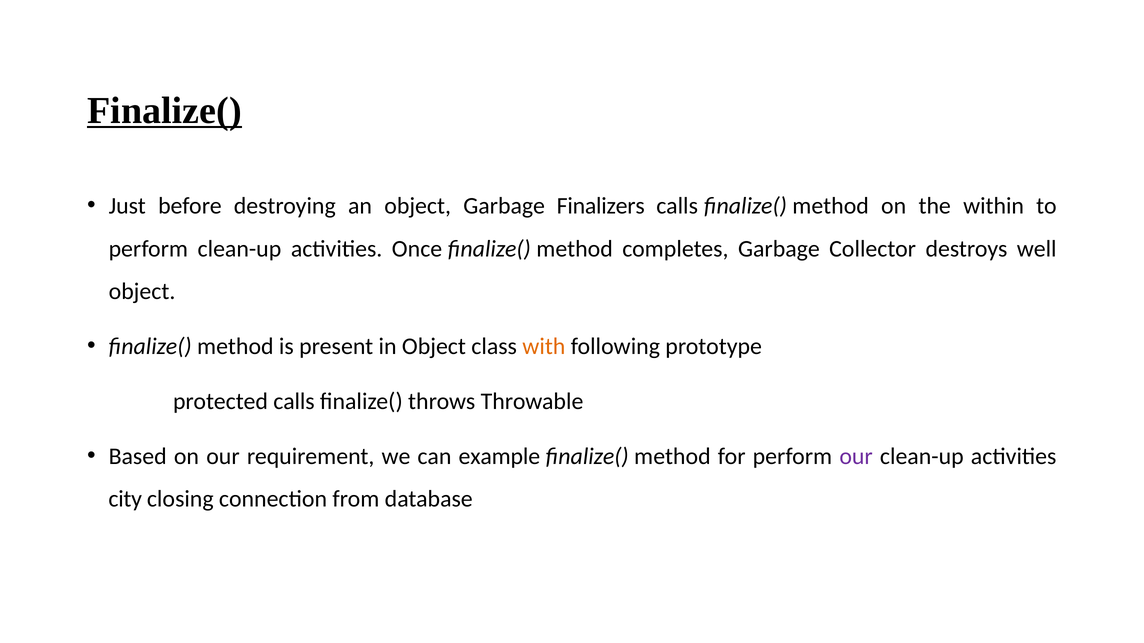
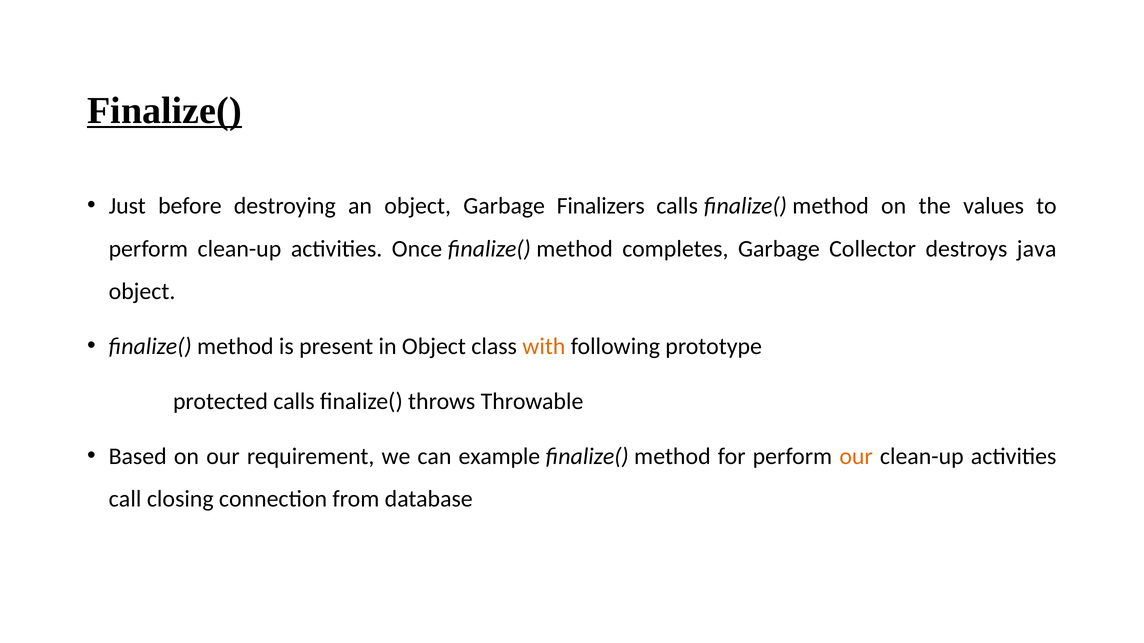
within: within -> values (994, 206)
well: well -> java (1037, 249)
our colour: purple -> orange (856, 457)
city: city -> call (125, 499)
